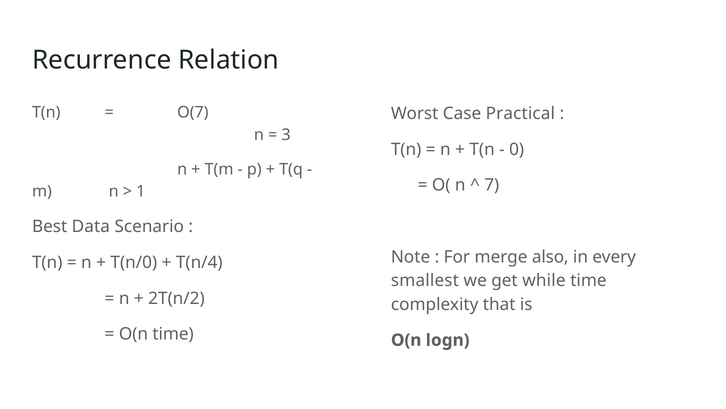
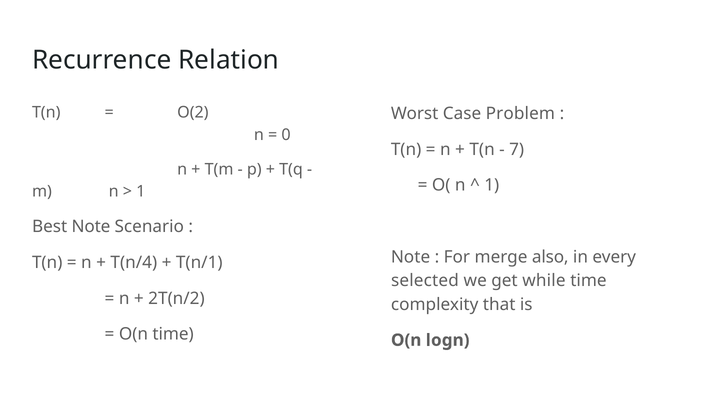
O(7: O(7 -> O(2 (193, 112)
Practical: Practical -> Problem (520, 113)
3: 3 -> 0 (286, 135)
0: 0 -> 7 (517, 149)
7: 7 -> 1 (492, 185)
Best Data: Data -> Note (91, 226)
T(n/0: T(n/0 -> T(n/4 (134, 262)
T(n/4: T(n/4 -> T(n/1 (199, 262)
smallest: smallest -> selected (425, 280)
